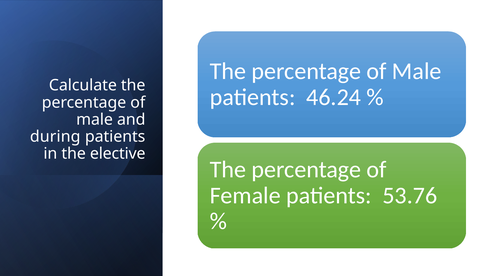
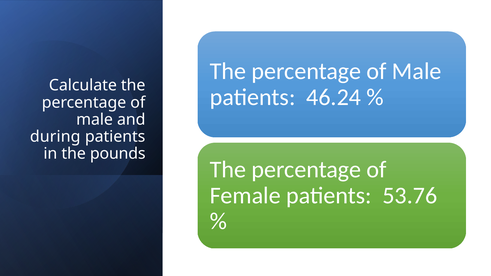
elective: elective -> pounds (118, 154)
